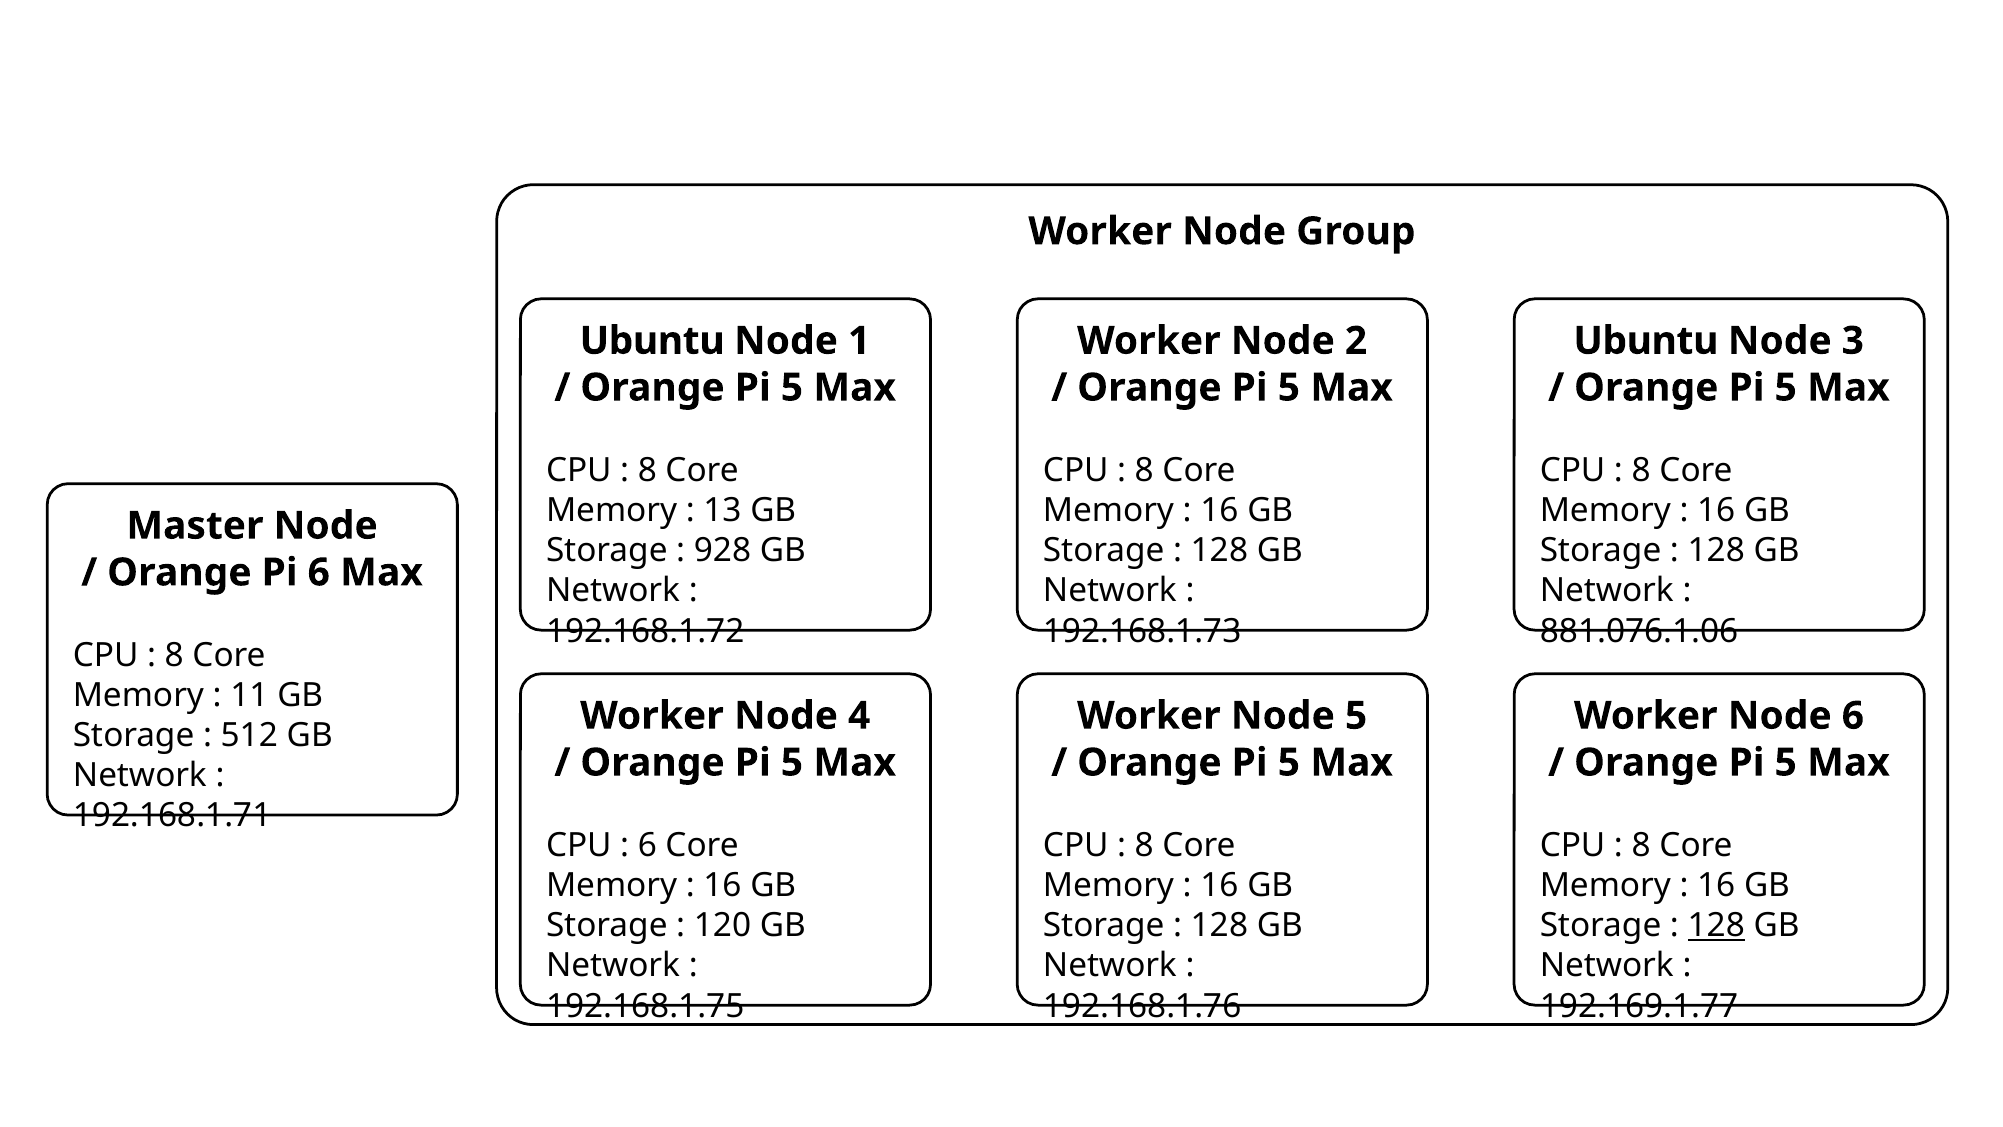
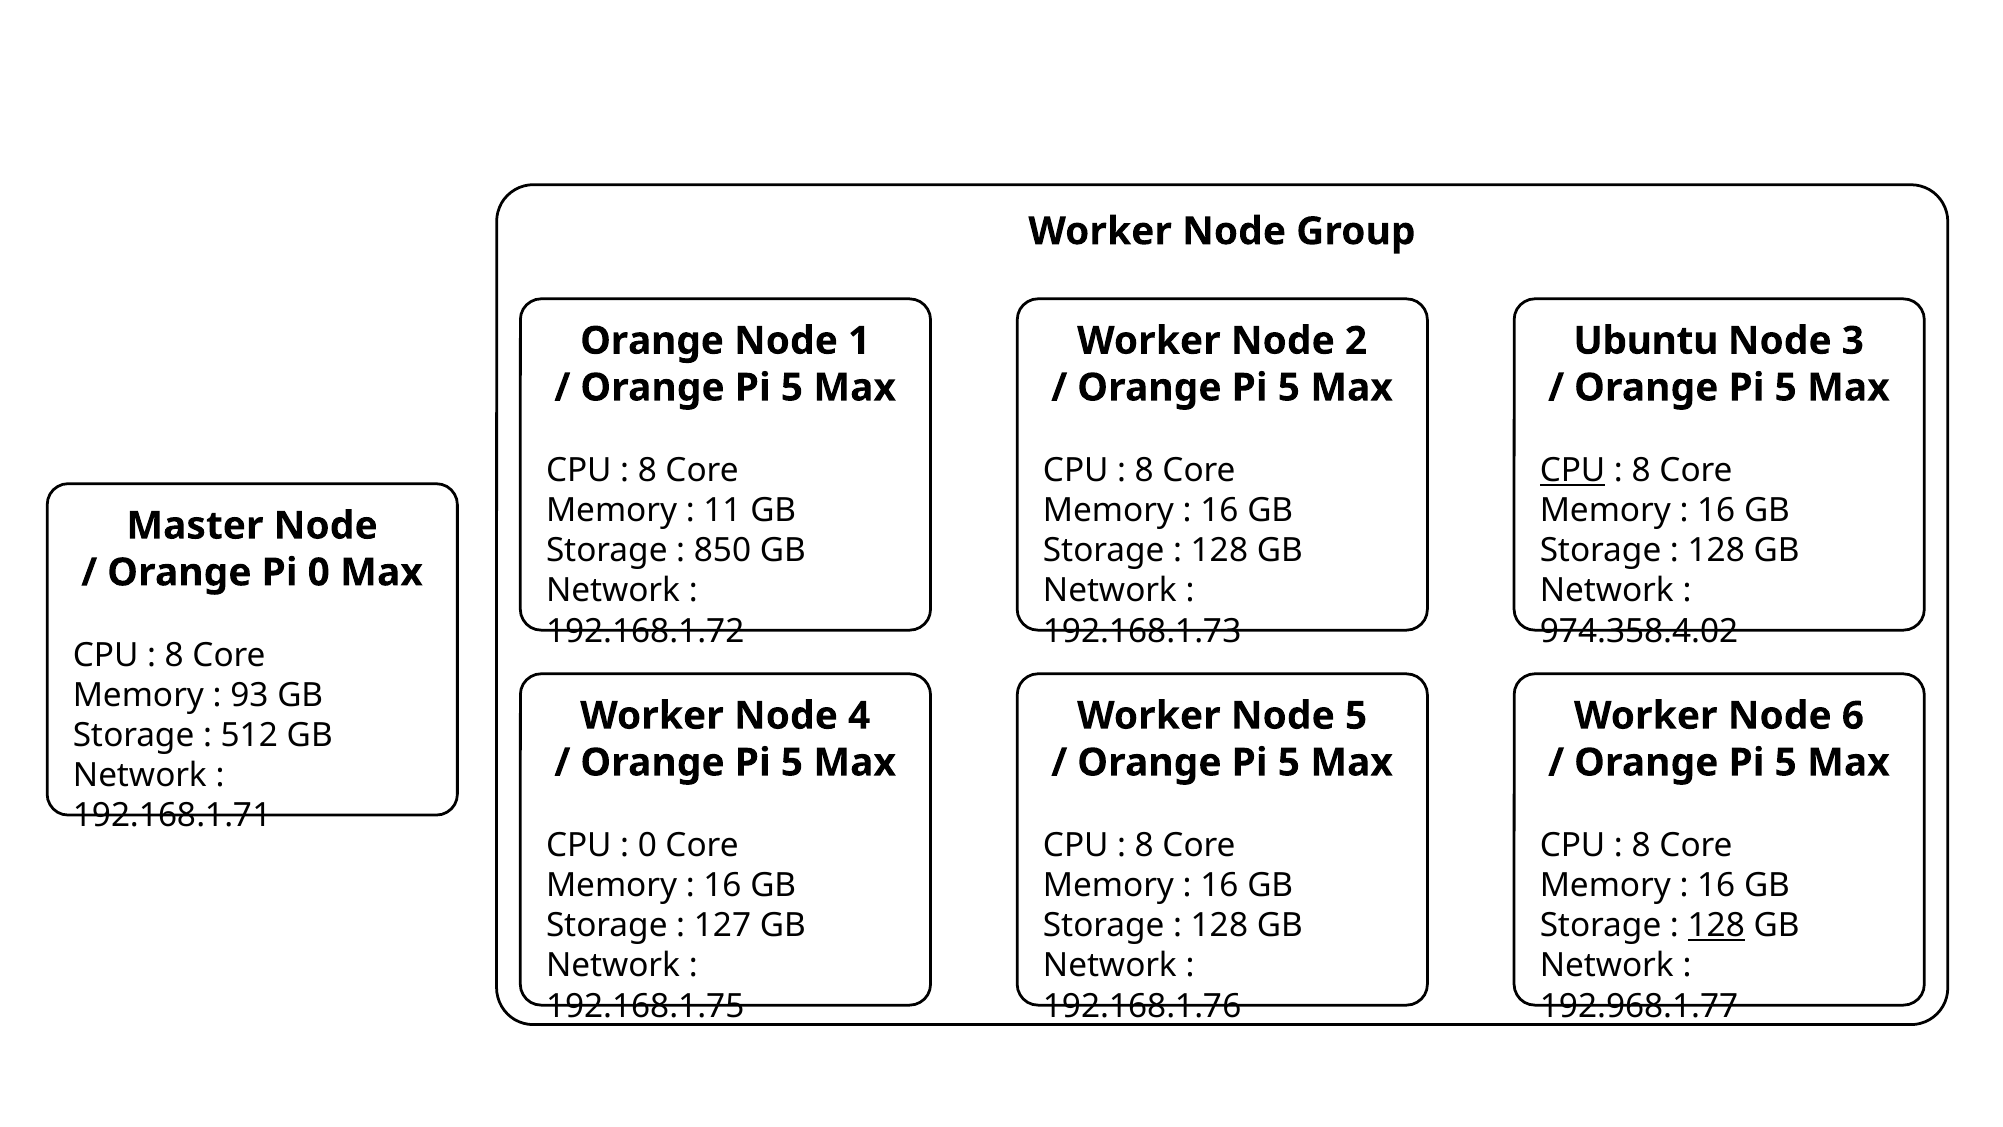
Ubuntu: Ubuntu -> Orange (652, 341)
CPU underline: none -> present (1573, 471)
13: 13 -> 11 (722, 511)
928: 928 -> 850 (722, 551)
Pi 6: 6 -> 0 (319, 572)
881.076.1.06: 881.076.1.06 -> 974.358.4.02 (1639, 631)
11: 11 -> 93 (249, 696)
6: 6 -> 0 (647, 846)
120: 120 -> 127 (722, 926)
192.169.1.77: 192.169.1.77 -> 192.968.1.77 (1639, 1006)
